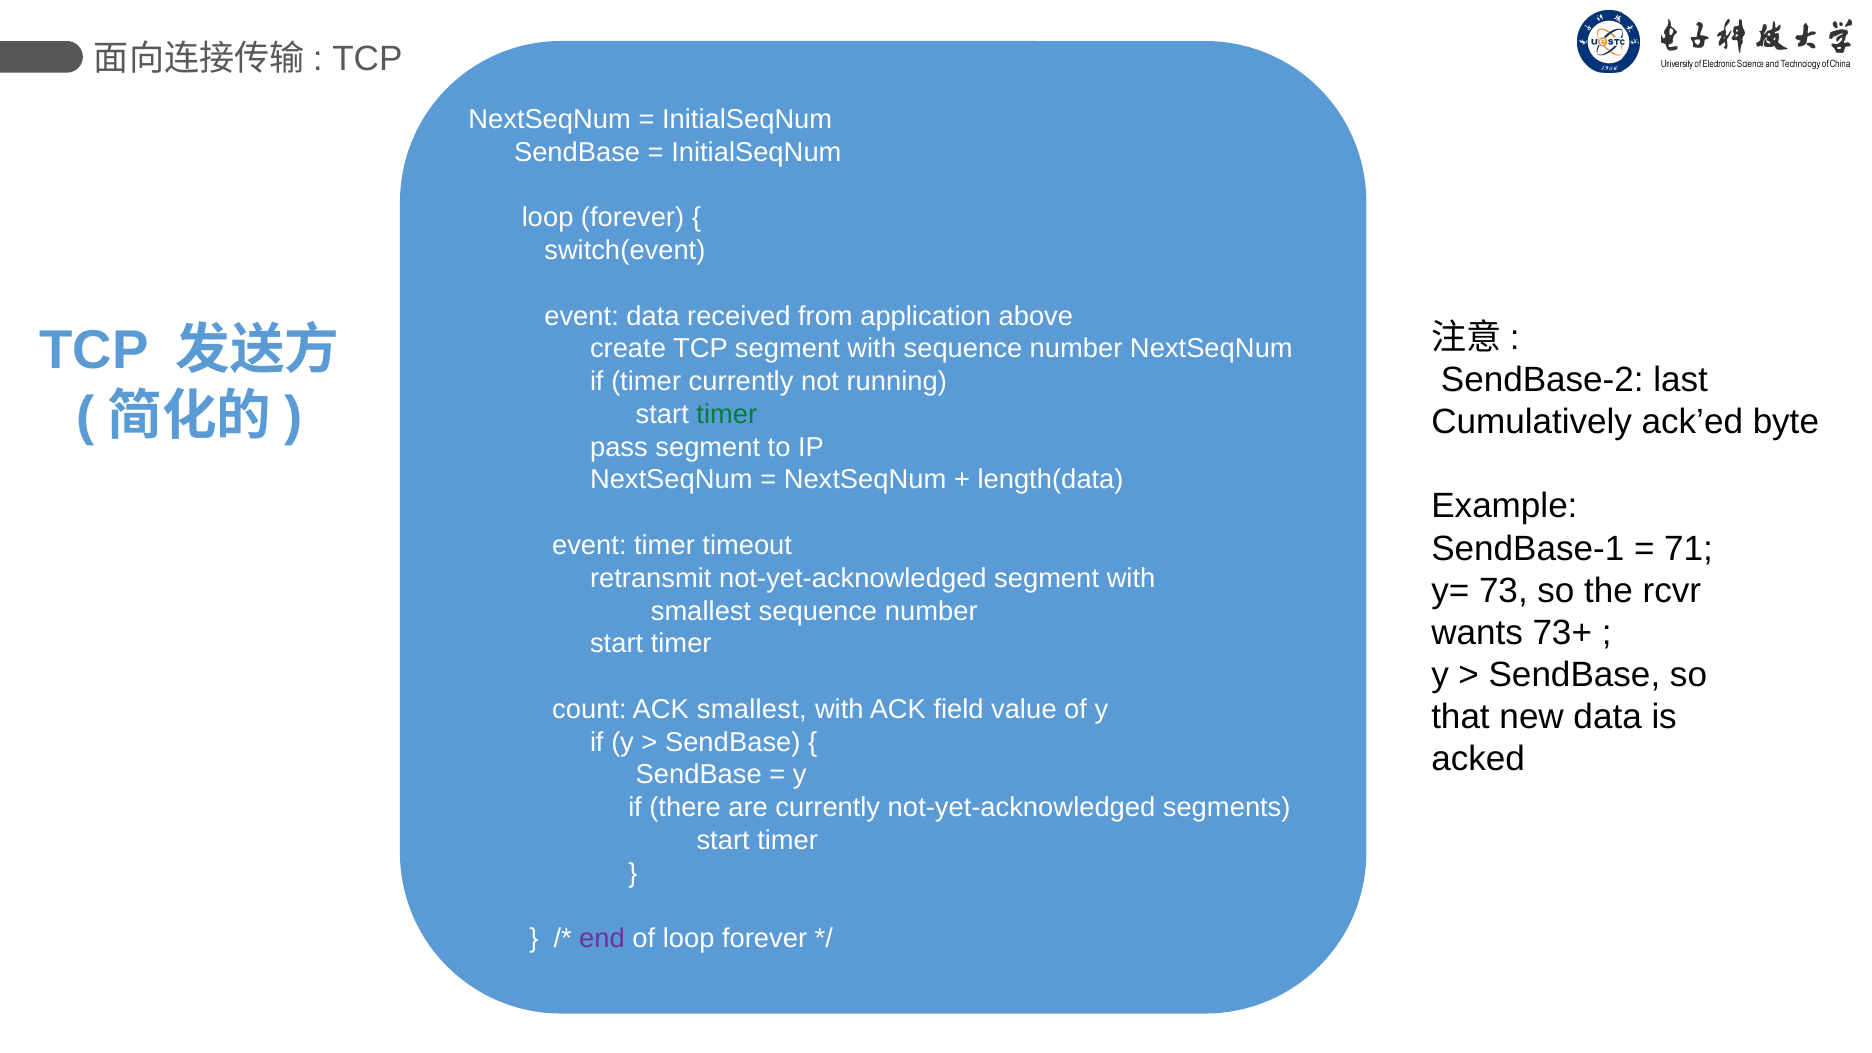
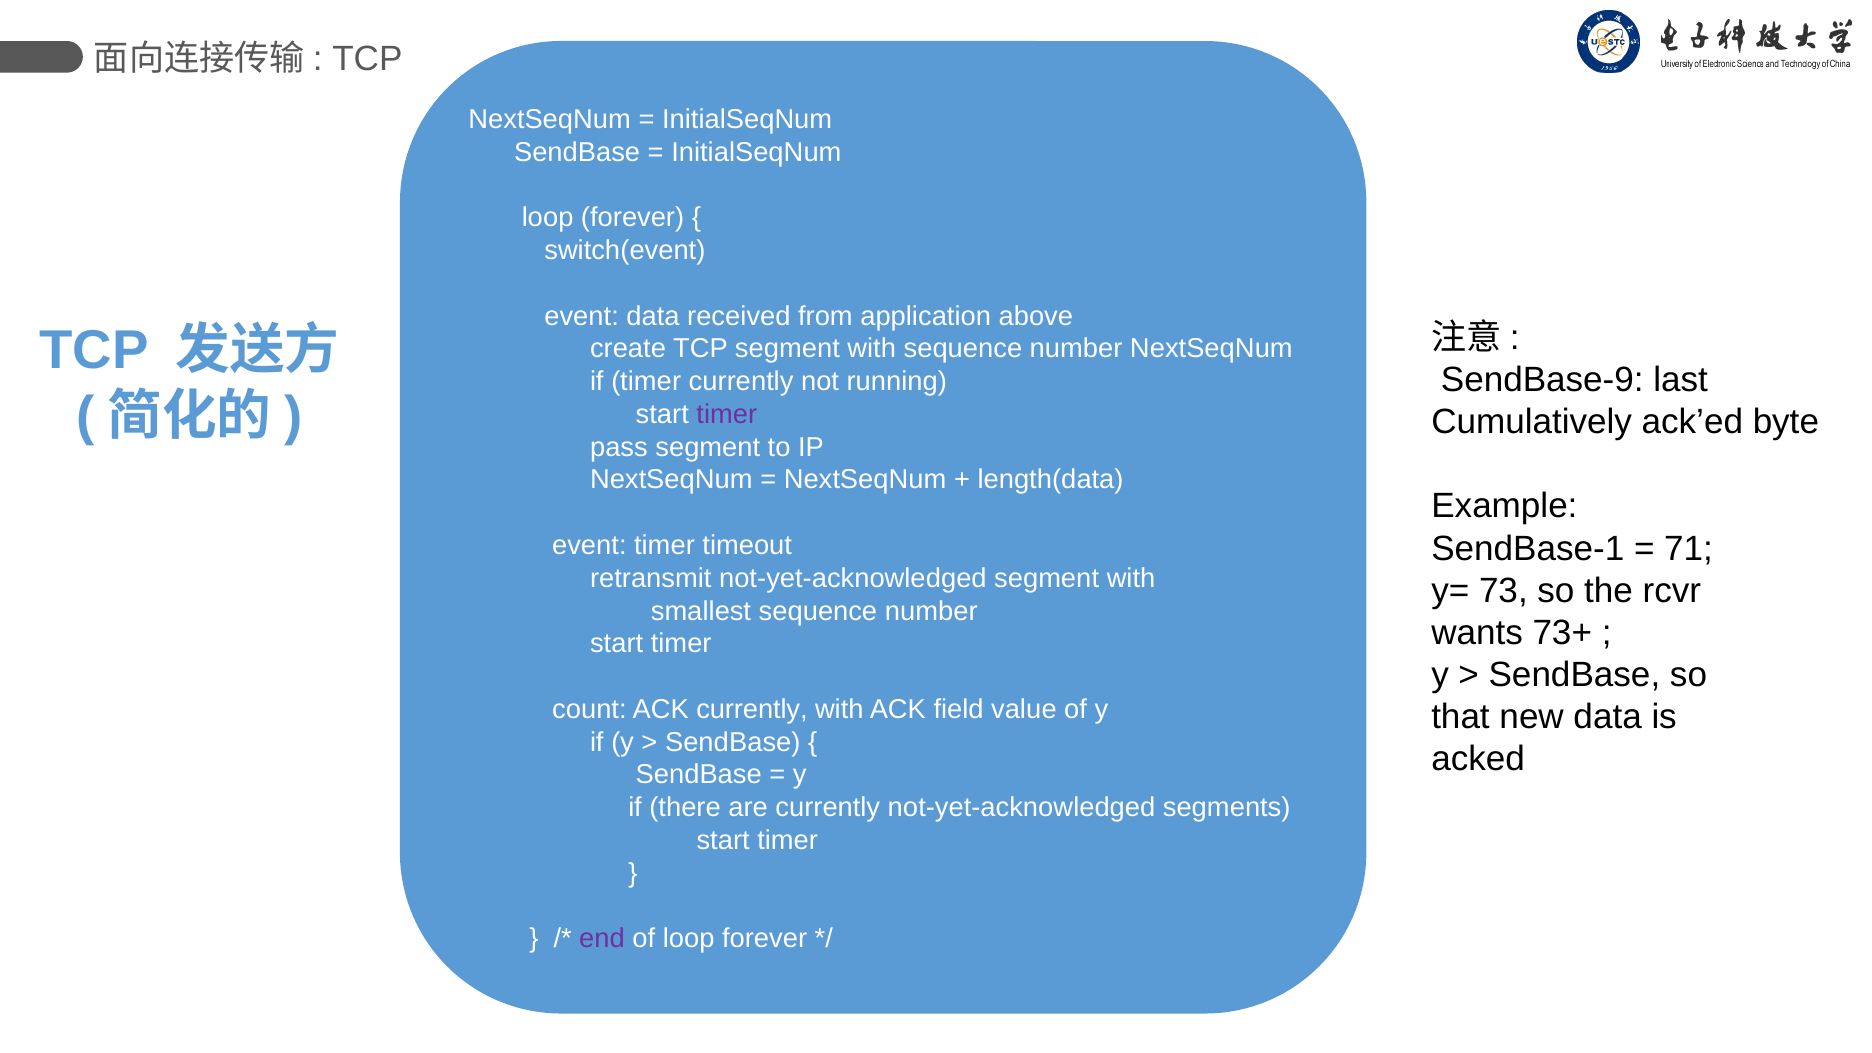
SendBase-2: SendBase-2 -> SendBase-9 (1542, 380)
timer colour: green -> purple (727, 414)
ACK smallest: smallest -> currently (752, 709)
